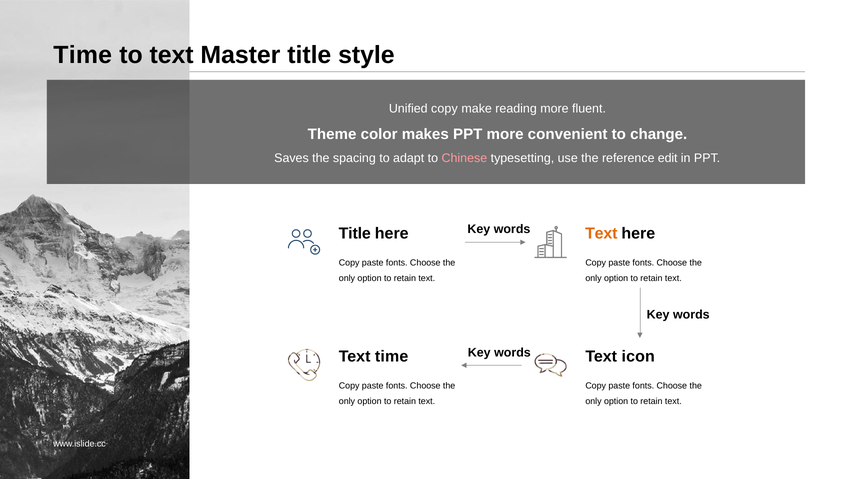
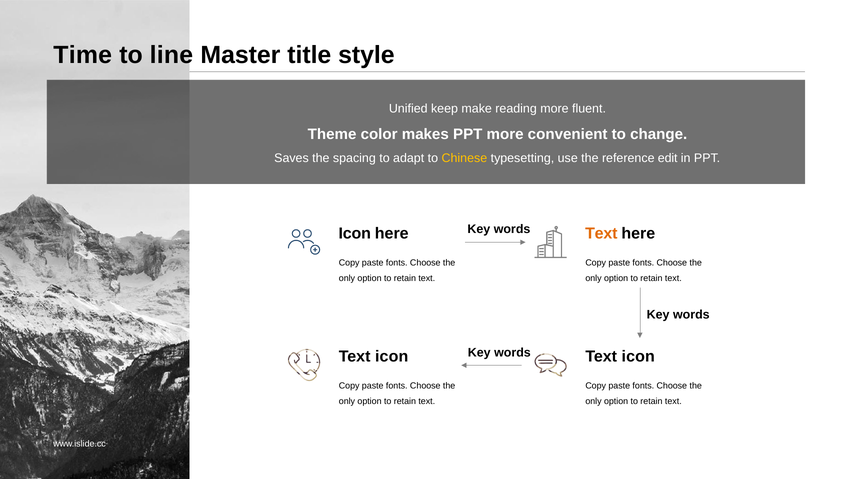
to text: text -> line (171, 55)
Unified copy: copy -> keep (444, 109)
Chinese colour: pink -> yellow (464, 158)
Title: Title -> Icon (355, 233)
time: time -> icon (392, 357)
